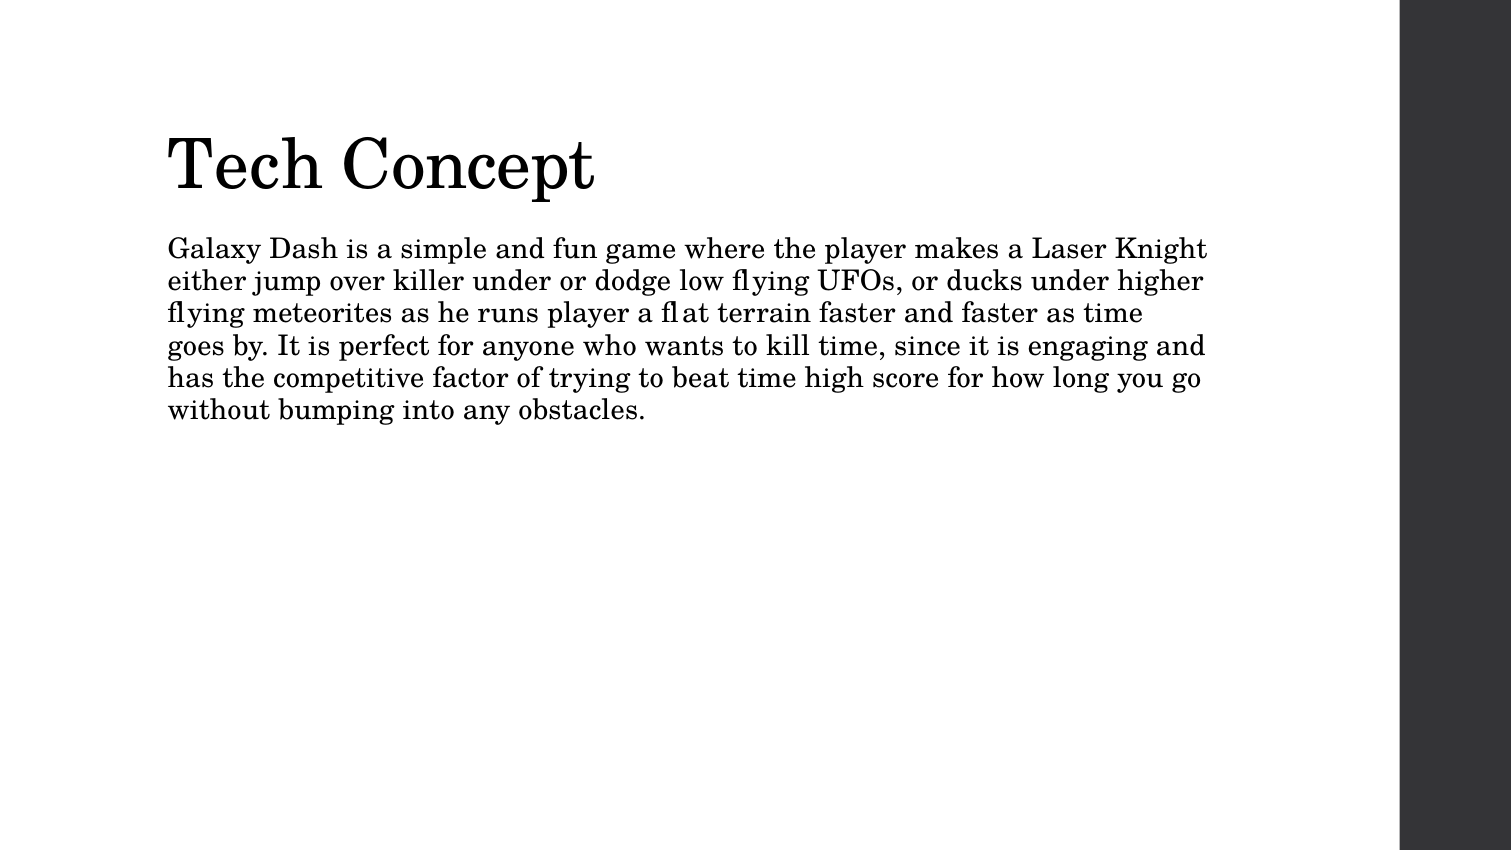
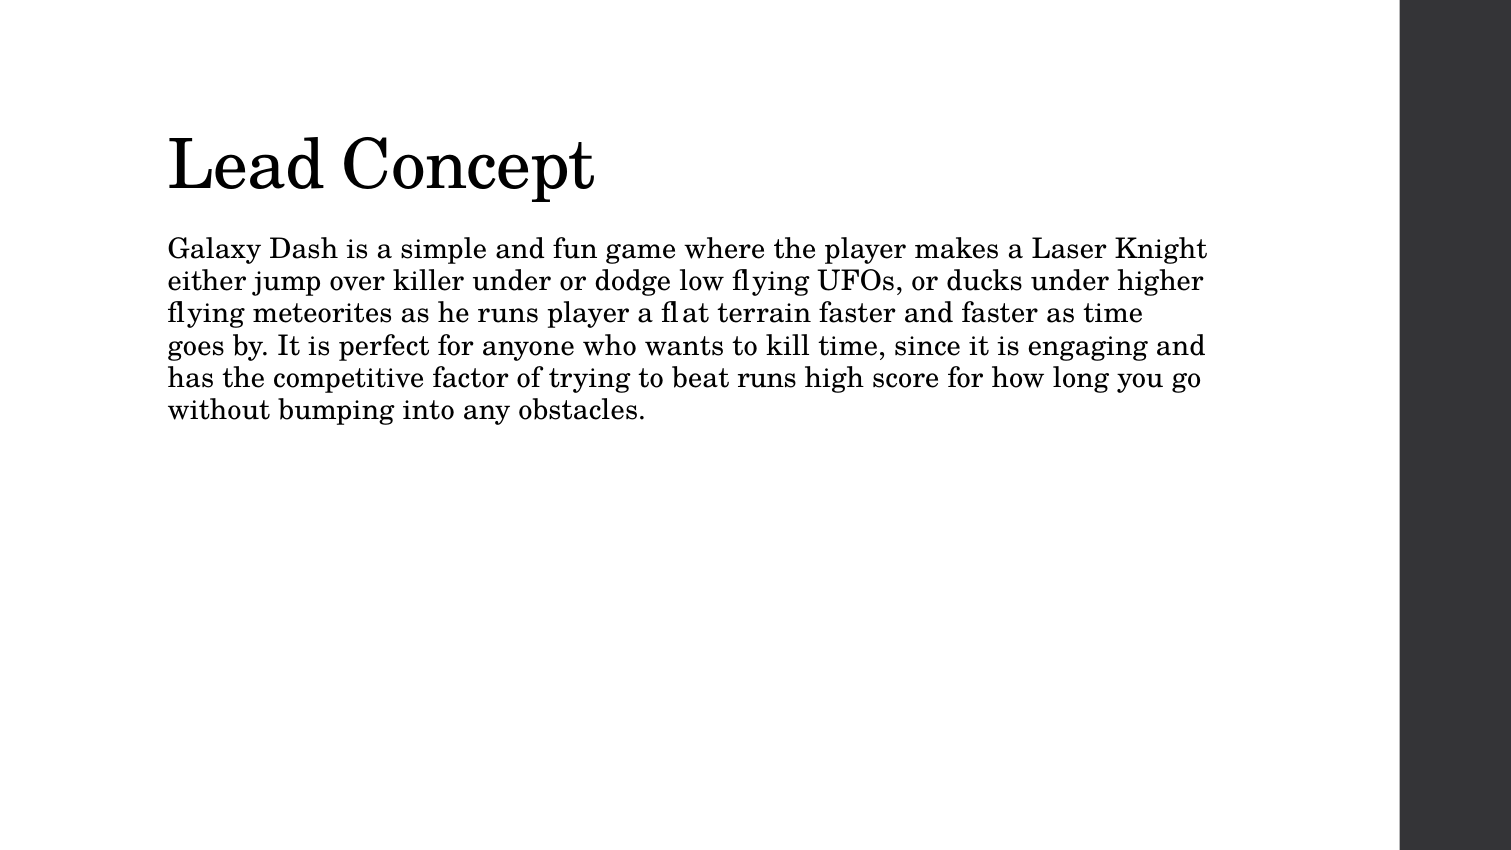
Tech: Tech -> Lead (246, 166)
beat time: time -> runs (767, 378)
